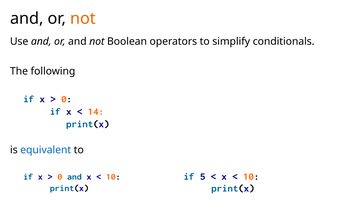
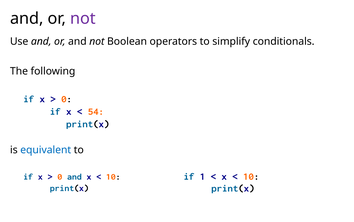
not colour: orange -> purple (83, 18)
14: 14 -> 54 (96, 111)
5: 5 -> 1 (203, 176)
